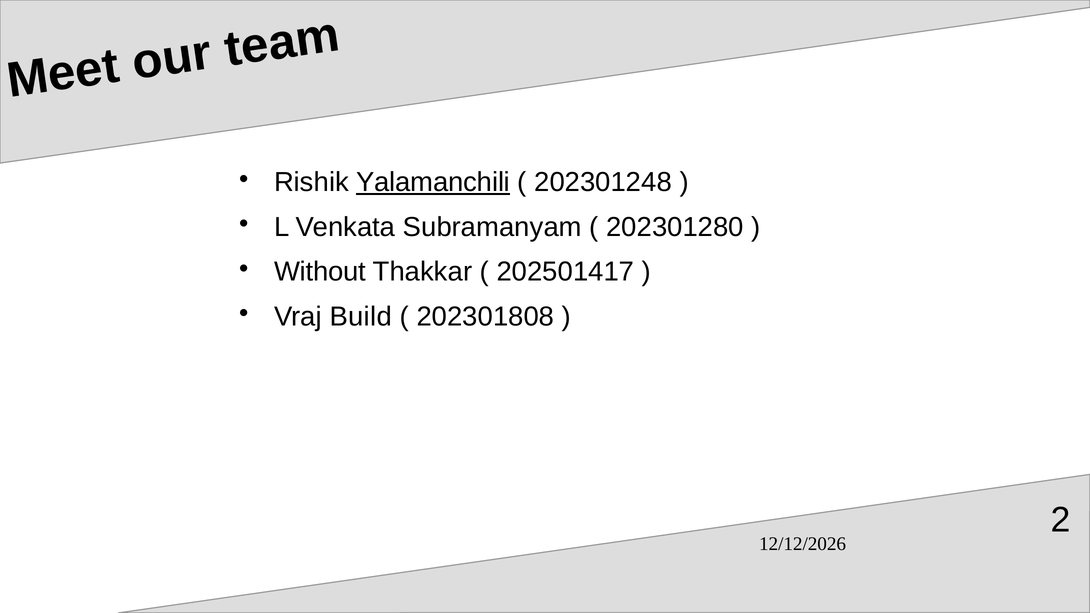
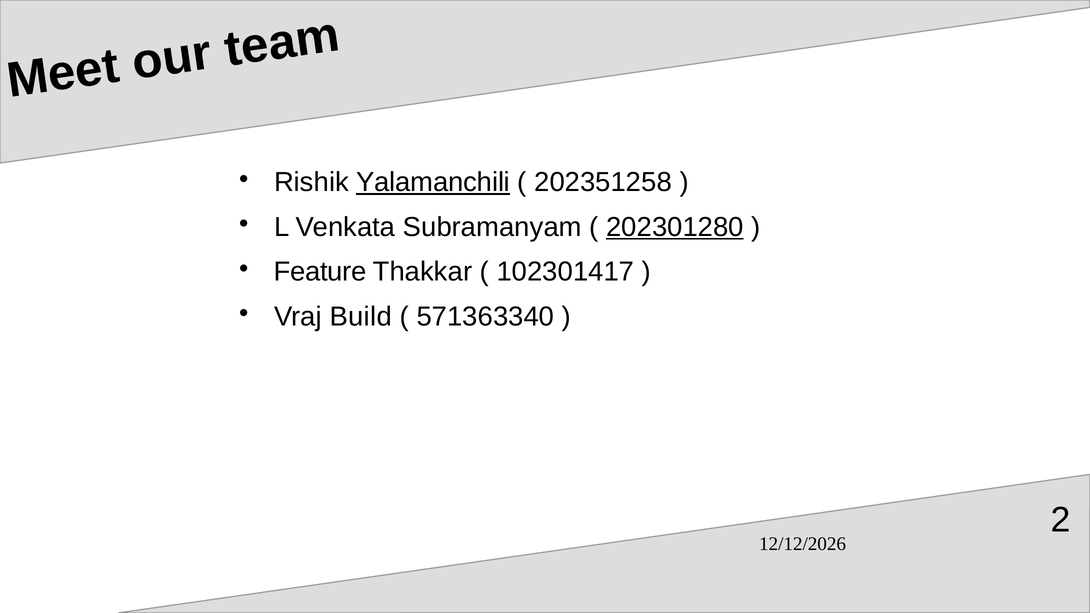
202301248: 202301248 -> 202351258 (603, 182)
202301280 underline: none -> present (675, 227)
Without: Without -> Feature (320, 272)
202501417: 202501417 -> 102301417 (565, 272)
202301808: 202301808 -> 571363340 (485, 317)
